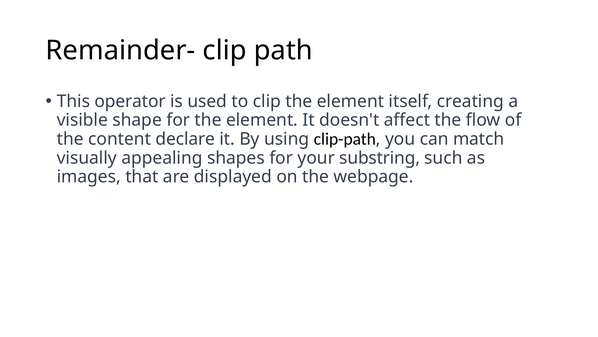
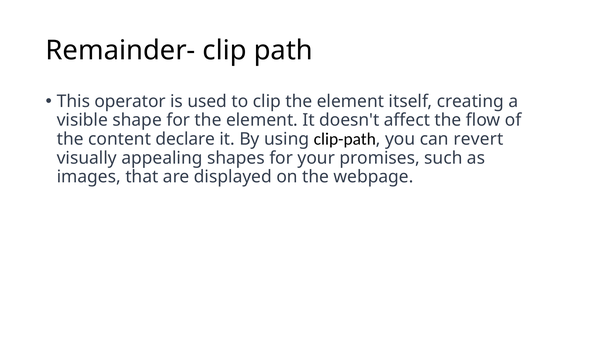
match: match -> revert (478, 139)
substring: substring -> promises (380, 158)
